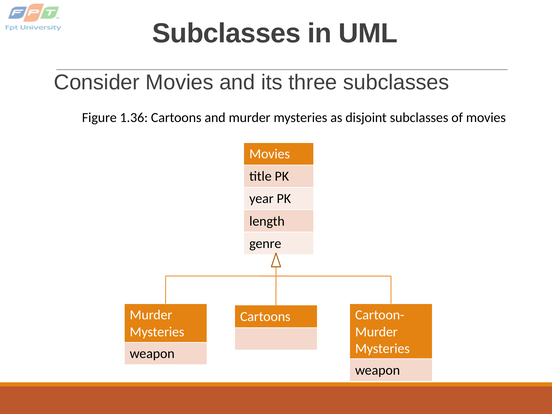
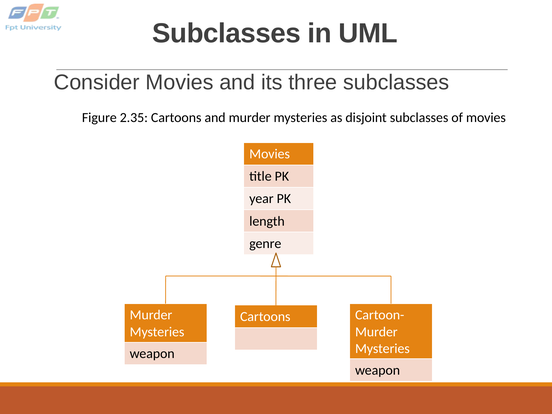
1.36: 1.36 -> 2.35 (134, 118)
